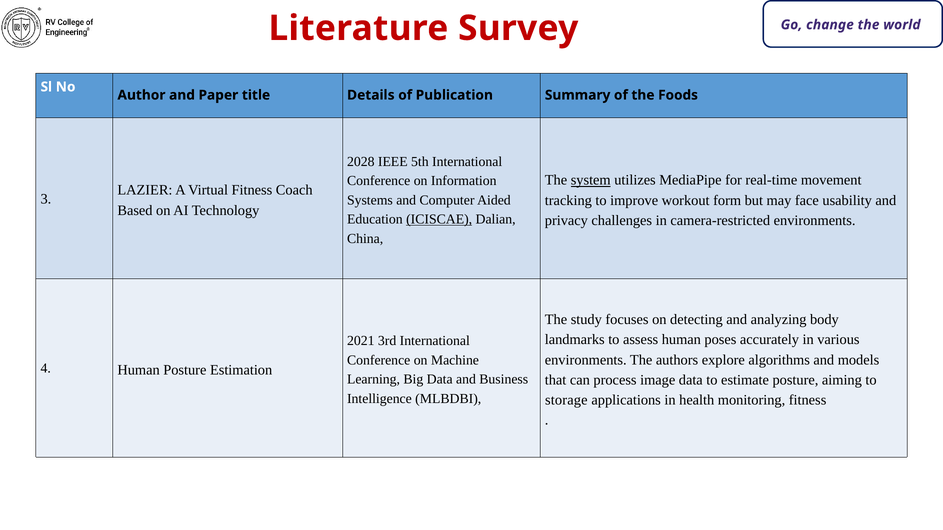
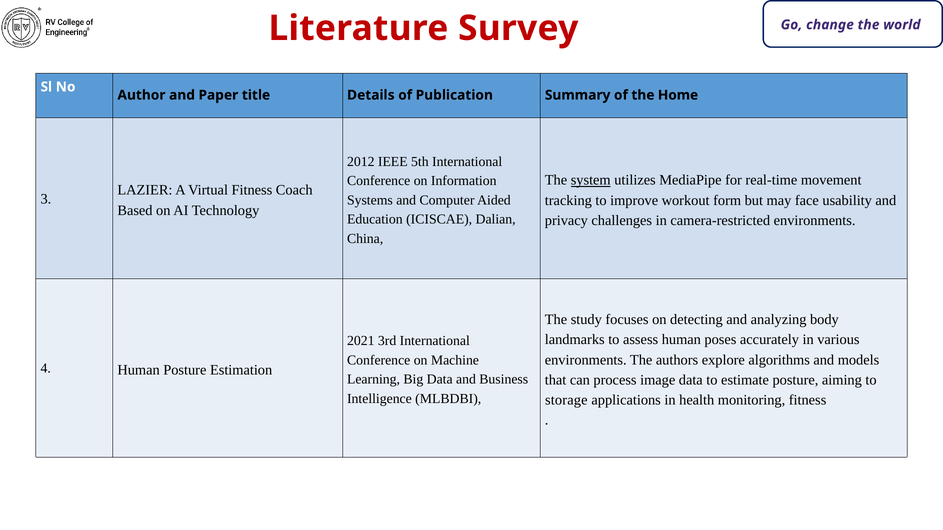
Foods: Foods -> Home (678, 95)
2028: 2028 -> 2012 (361, 162)
ICISCAE underline: present -> none (439, 220)
